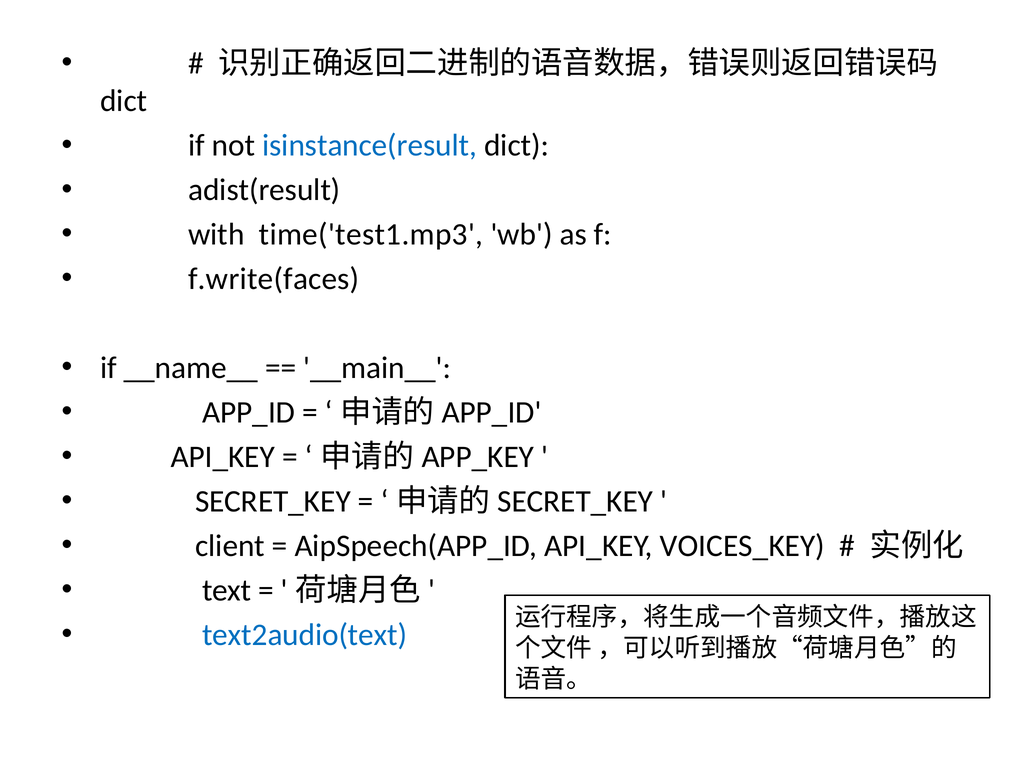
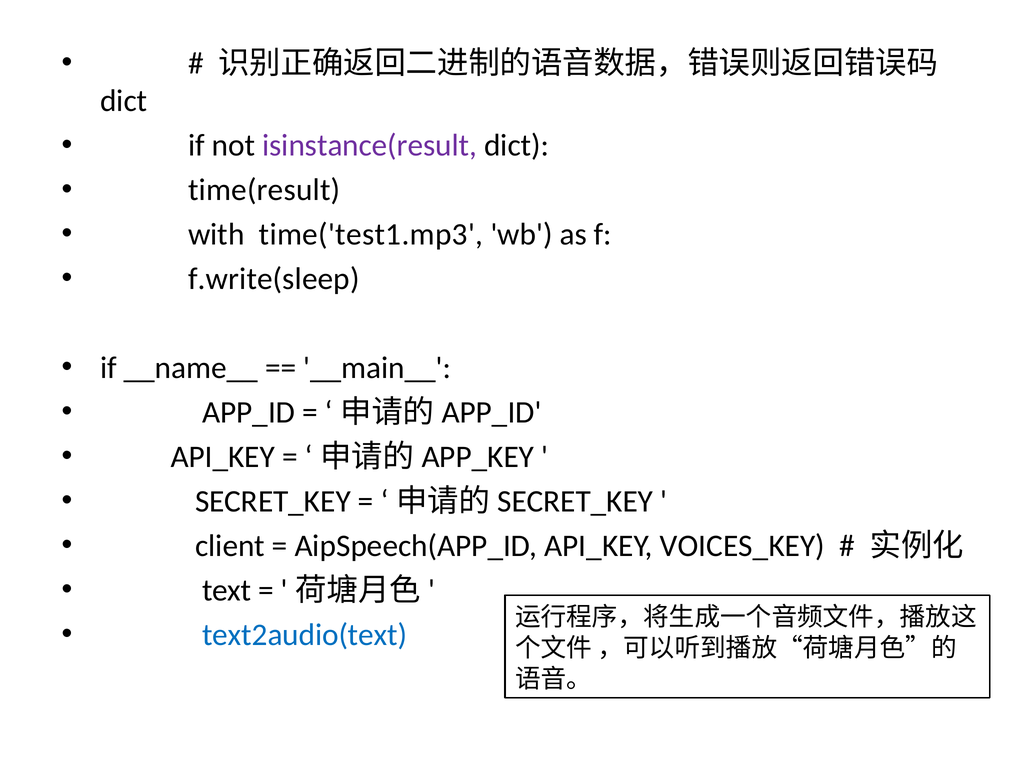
isinstance(result colour: blue -> purple (370, 145)
adist(result: adist(result -> time(result (264, 190)
f.write(faces: f.write(faces -> f.write(sleep (274, 279)
